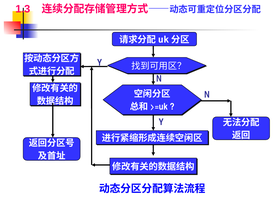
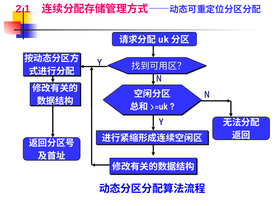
1.3: 1.3 -> 2.1 (23, 9)
